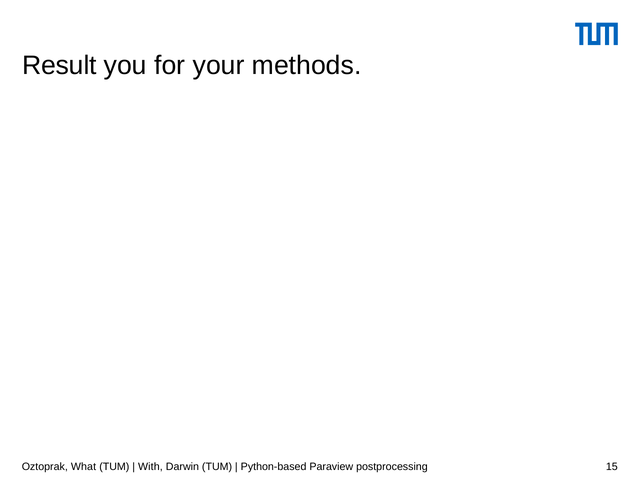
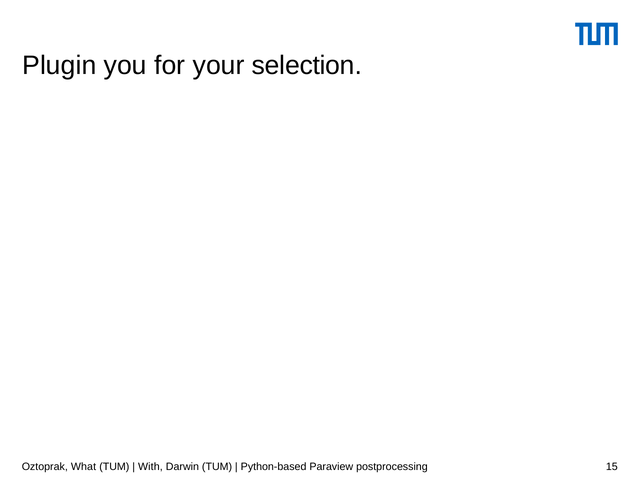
Result: Result -> Plugin (59, 65)
methods: methods -> selection (307, 65)
